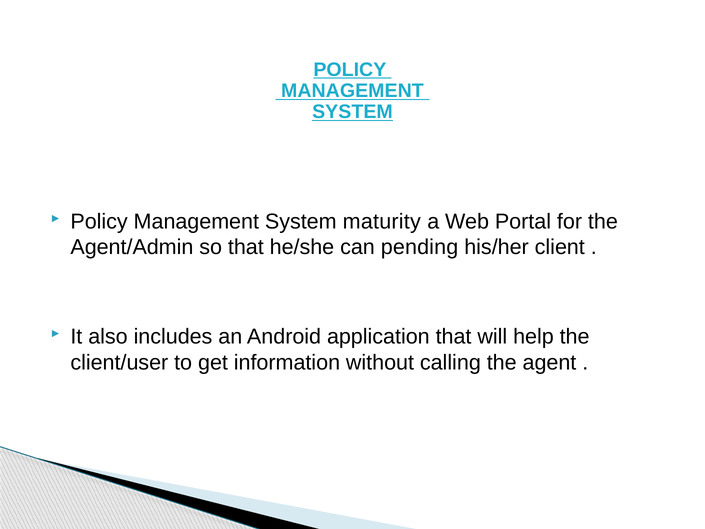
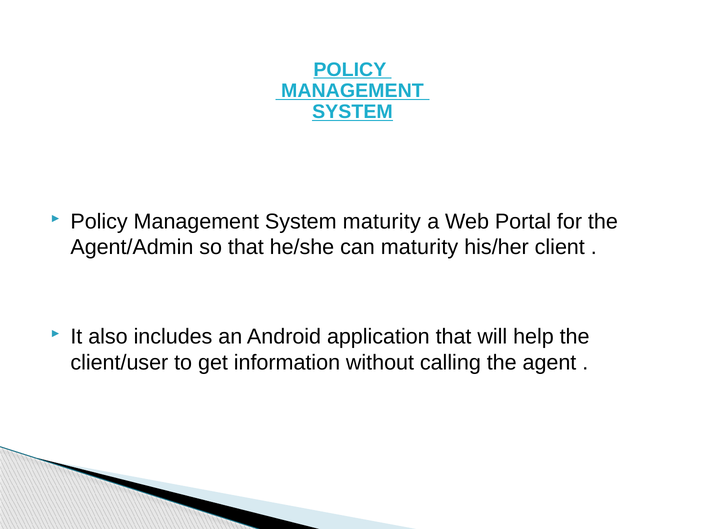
can pending: pending -> maturity (420, 247)
